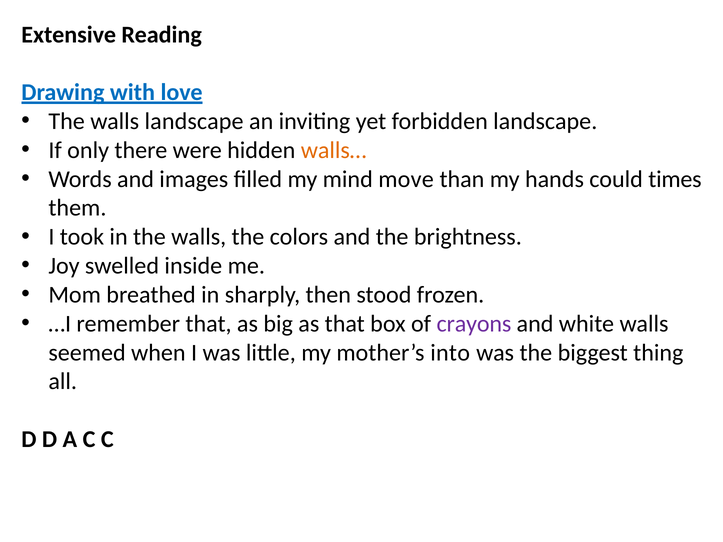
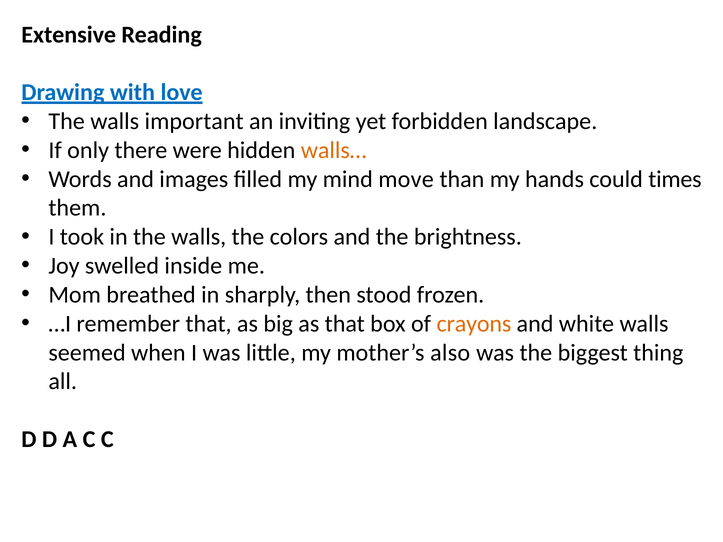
walls landscape: landscape -> important (194, 121)
crayons colour: purple -> orange (474, 324)
into: into -> also (450, 353)
